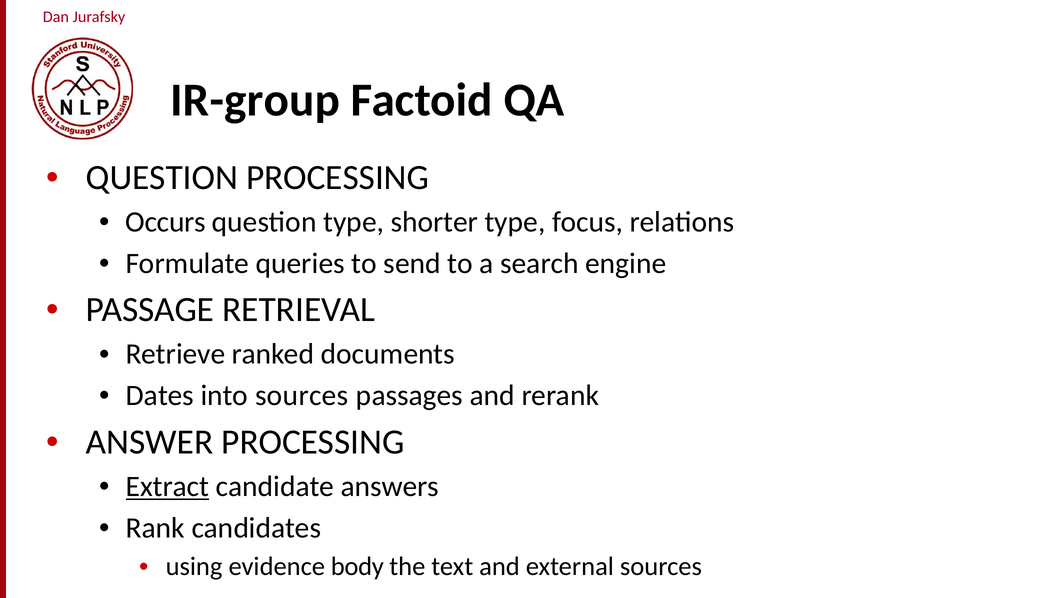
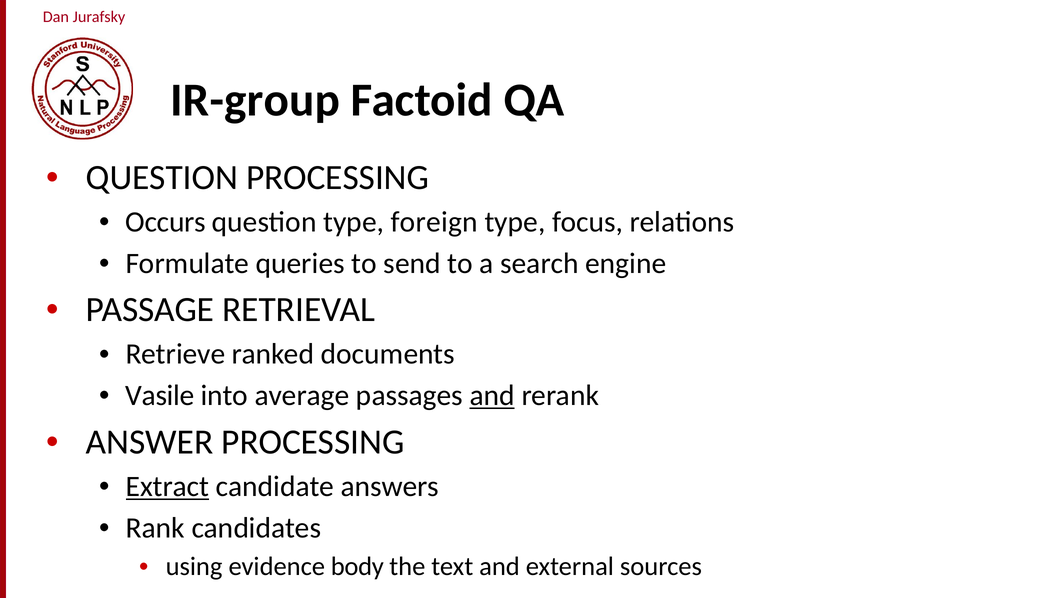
shorter: shorter -> foreign (434, 222)
Dates: Dates -> Vasile (160, 396)
into sources: sources -> average (302, 396)
and underline: none -> present (492, 396)
